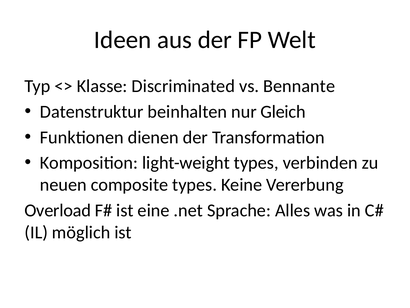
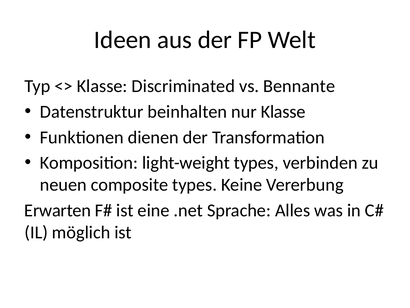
nur Gleich: Gleich -> Klasse (283, 112)
Overload: Overload -> Erwarten (58, 210)
